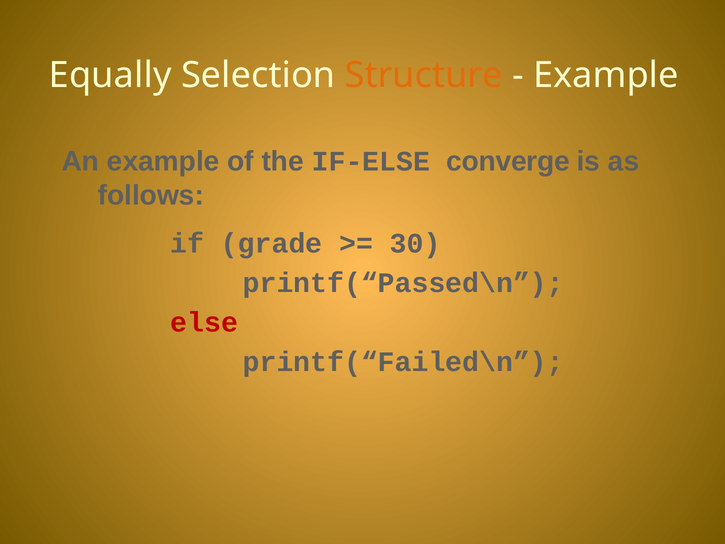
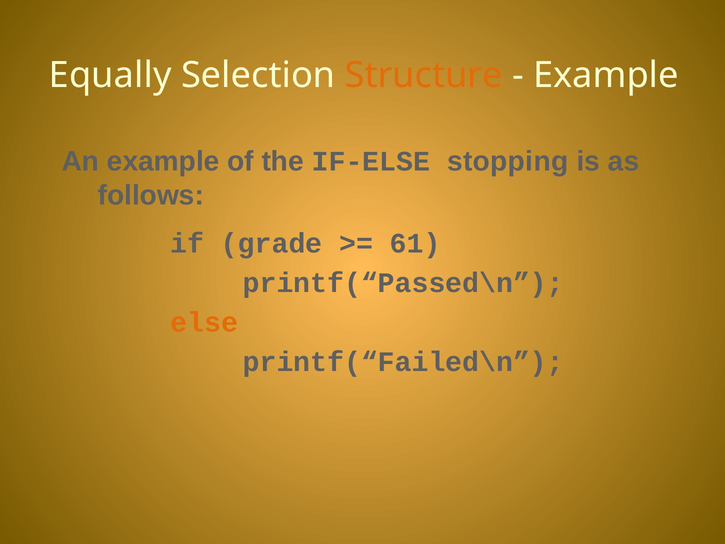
converge: converge -> stopping (508, 161)
30: 30 -> 61 (415, 243)
else colour: red -> orange (204, 322)
